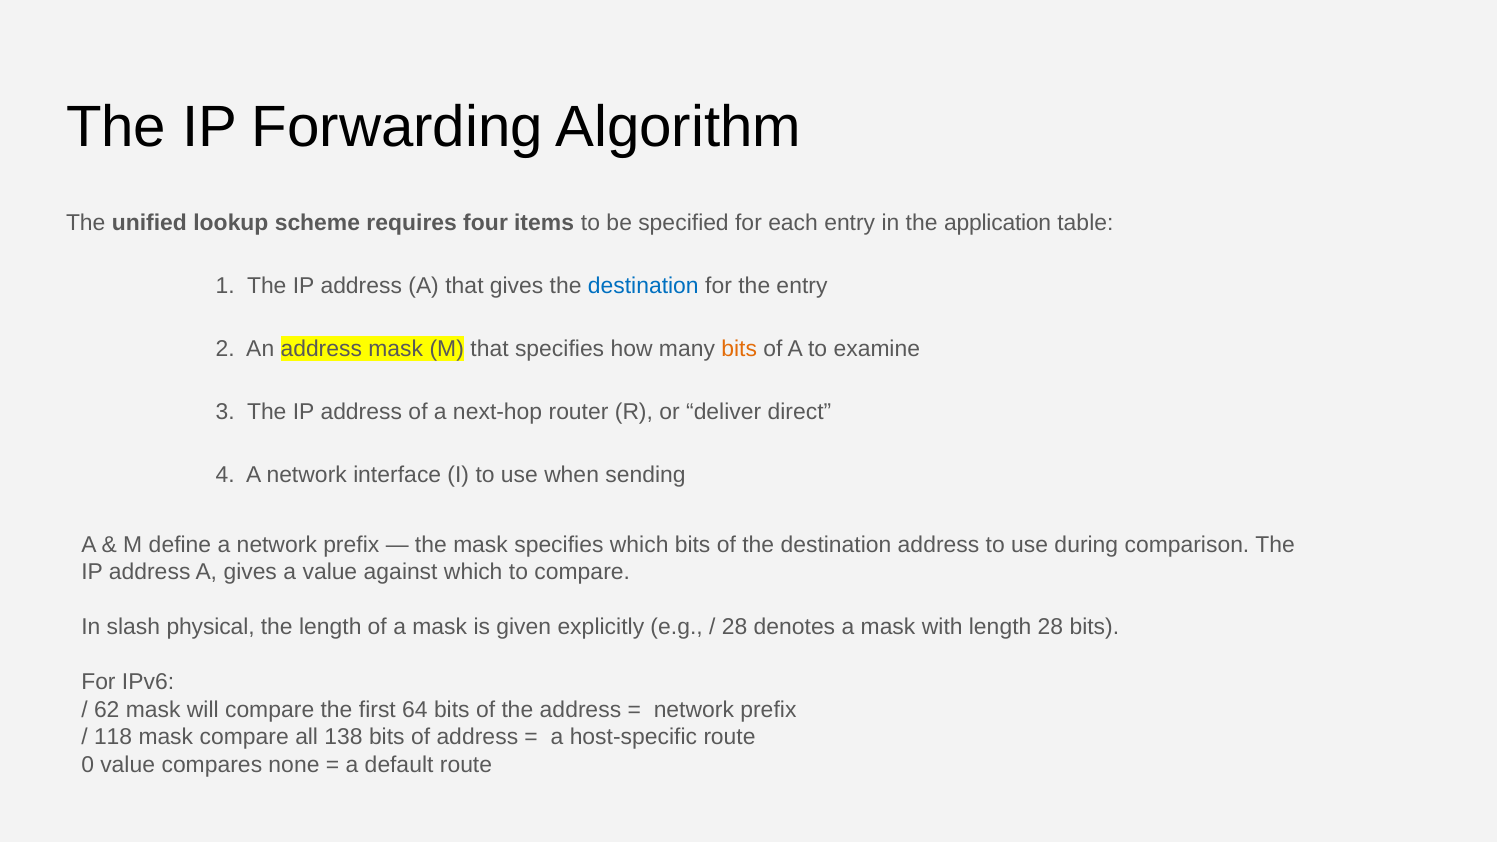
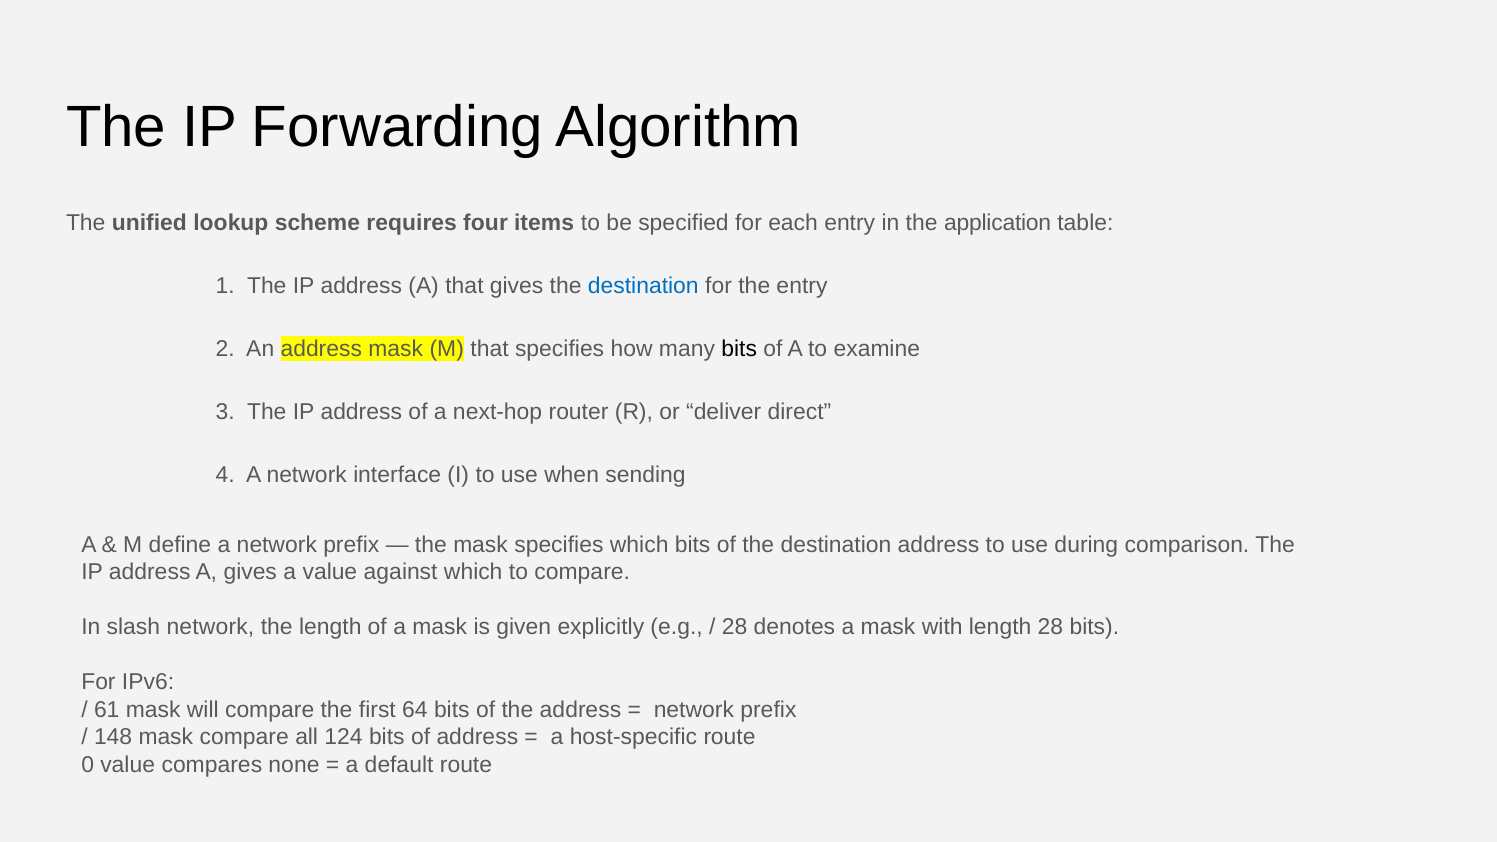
bits colour: orange -> black (739, 349)
slash physical: physical -> network (210, 627)
62: 62 -> 61 (107, 710)
118: 118 -> 148 (113, 737)
138: 138 -> 124 (344, 737)
